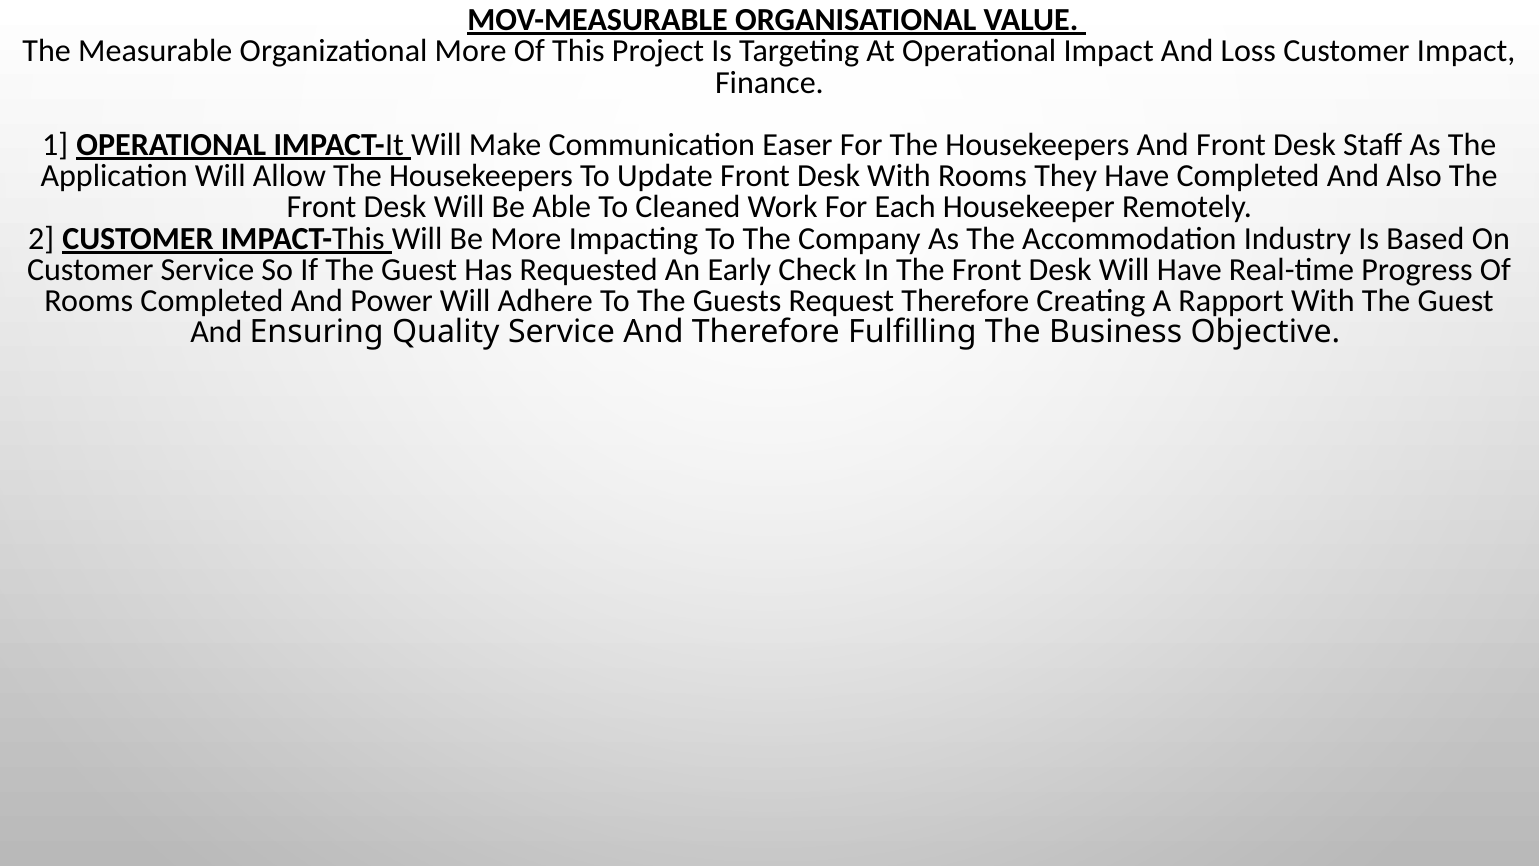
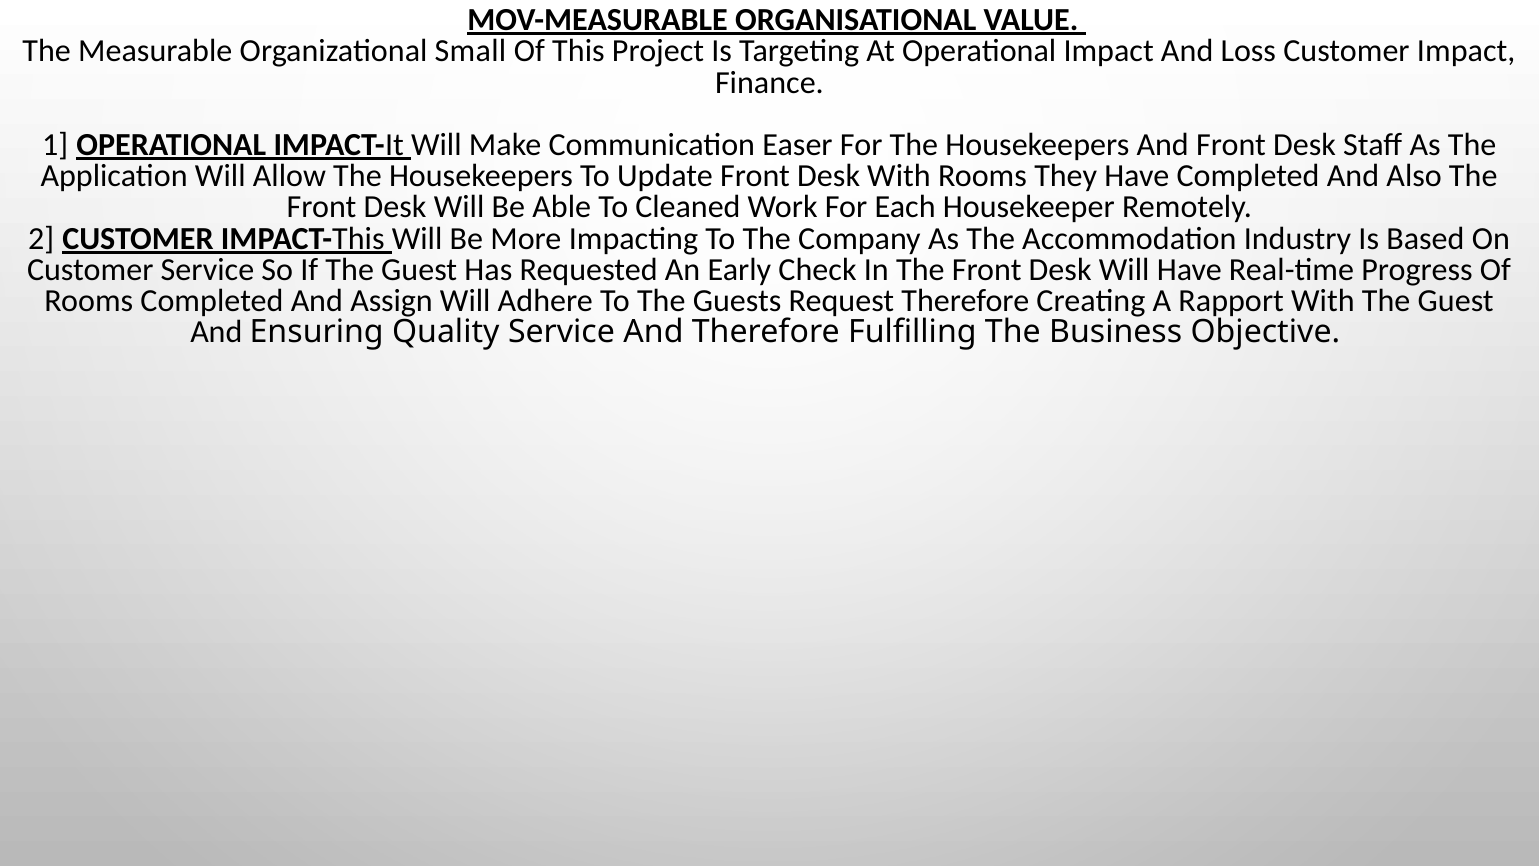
Organizational More: More -> Small (471, 51)
Power: Power -> Assign (392, 301)
